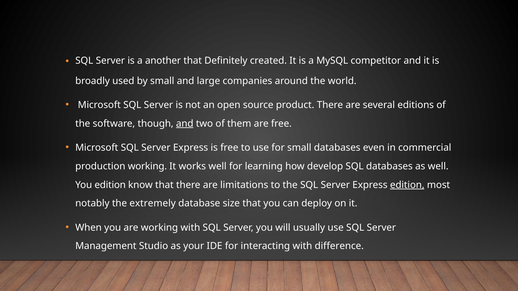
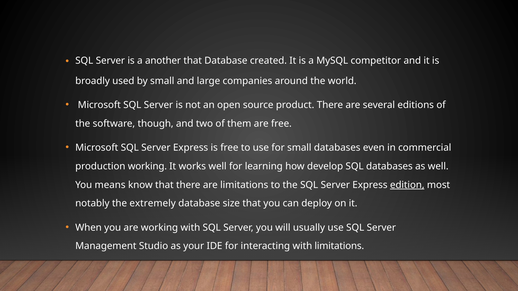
that Definitely: Definitely -> Database (226, 61)
and underline: present -> none (185, 124)
You edition: edition -> means (110, 185)
with difference: difference -> limitations (339, 246)
